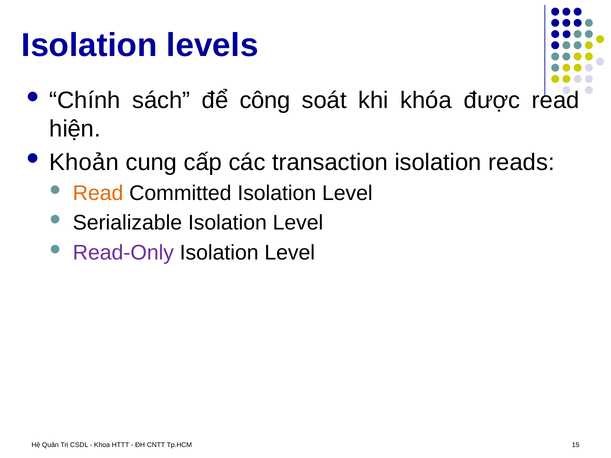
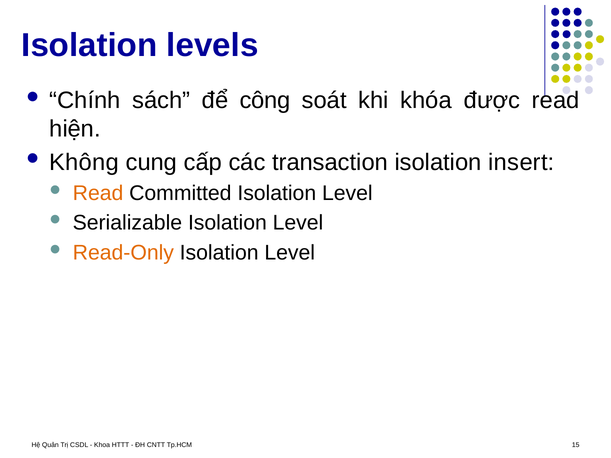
Khoản: Khoản -> Không (84, 162)
reads: reads -> insert (522, 162)
Read-Only colour: purple -> orange (123, 253)
